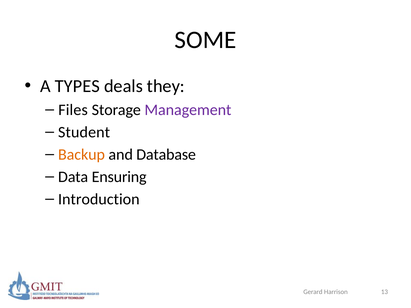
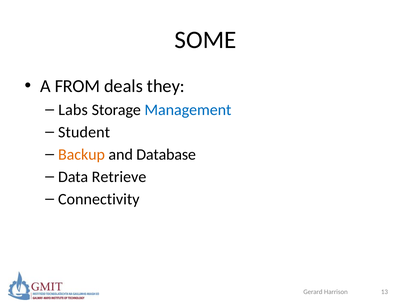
TYPES: TYPES -> FROM (77, 86)
Files: Files -> Labs (73, 110)
Management colour: purple -> blue (188, 110)
Ensuring: Ensuring -> Retrieve (119, 177)
Introduction: Introduction -> Connectivity (99, 199)
